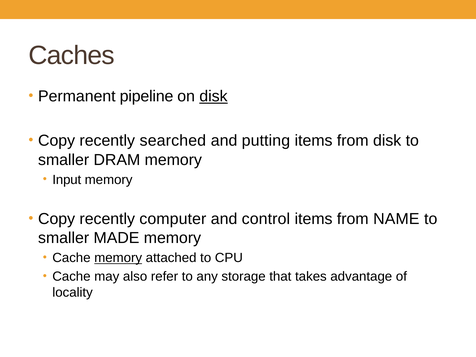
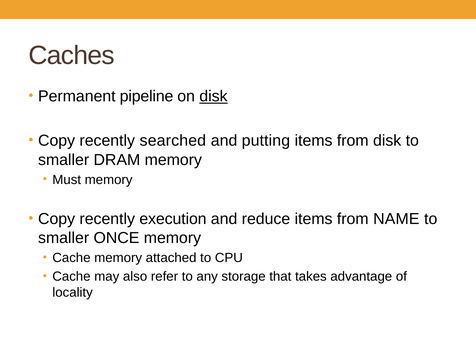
Input: Input -> Must (67, 180)
computer: computer -> execution (173, 219)
control: control -> reduce (266, 219)
MADE: MADE -> ONCE (116, 238)
memory underline: present -> none (118, 258)
